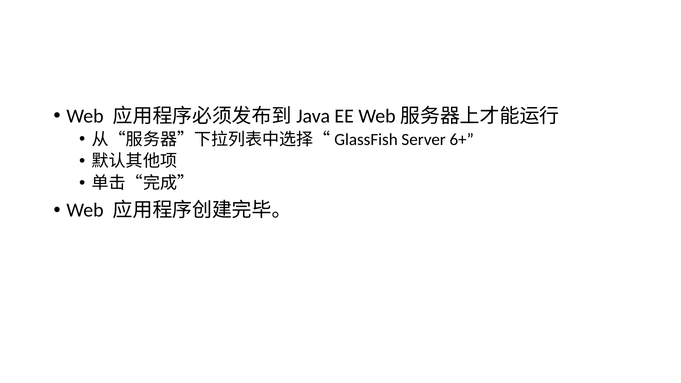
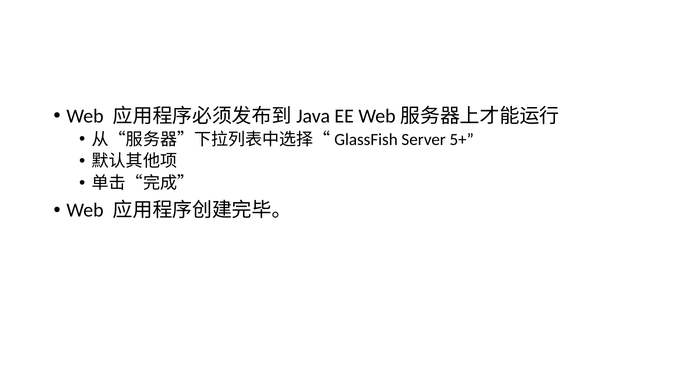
6+: 6+ -> 5+ (462, 139)
